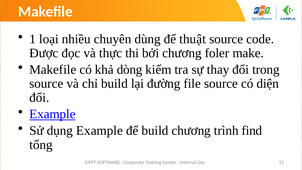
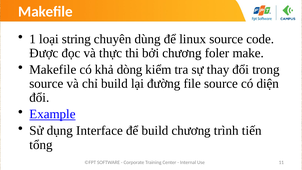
nhiều: nhiều -> string (76, 39)
thuật: thuật -> linux (193, 39)
dụng Example: Example -> Interface (100, 131)
find: find -> tiến (252, 131)
